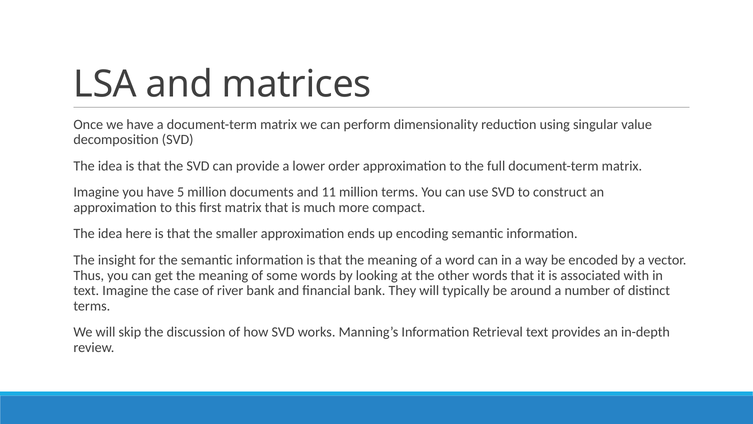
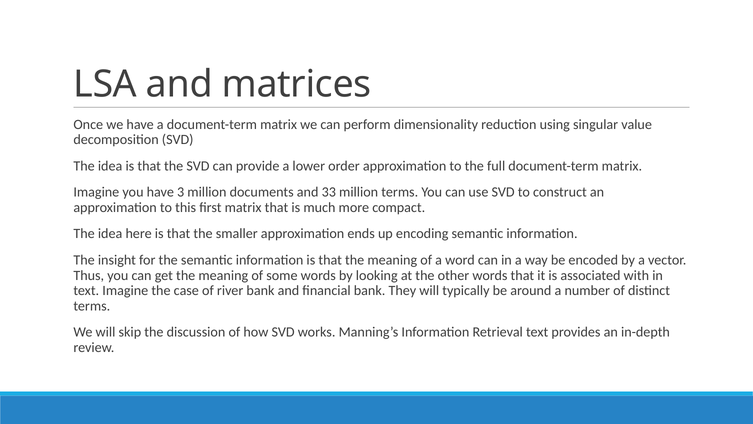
5: 5 -> 3 (181, 192)
11: 11 -> 33 (329, 192)
